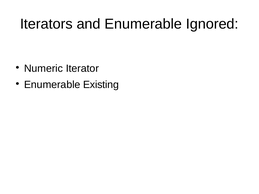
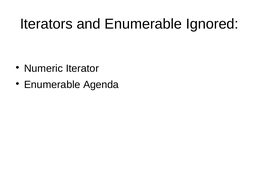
Existing: Existing -> Agenda (101, 85)
